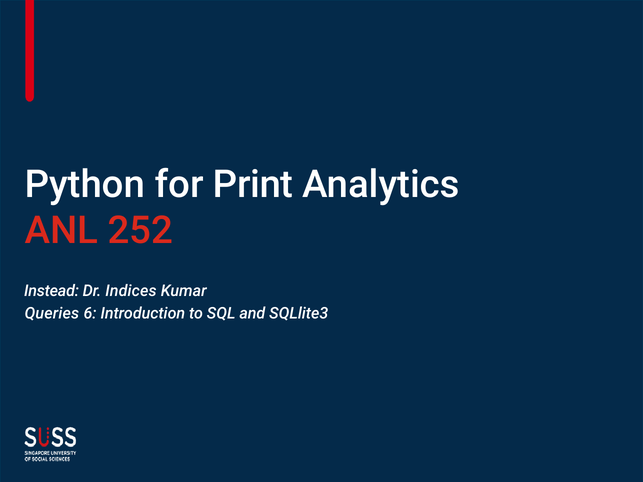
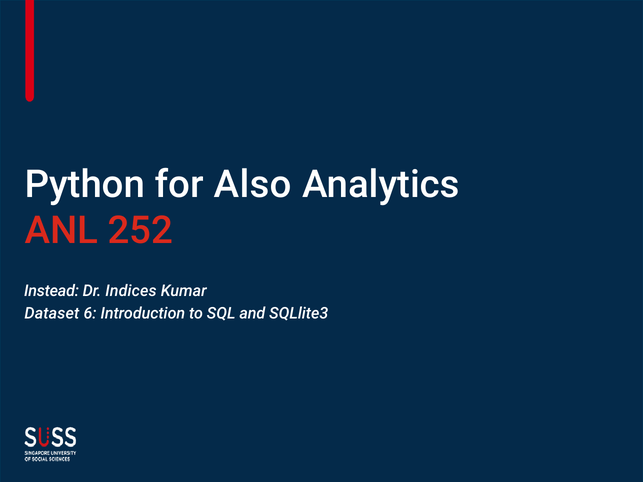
Print: Print -> Also (253, 185)
Queries: Queries -> Dataset (52, 314)
